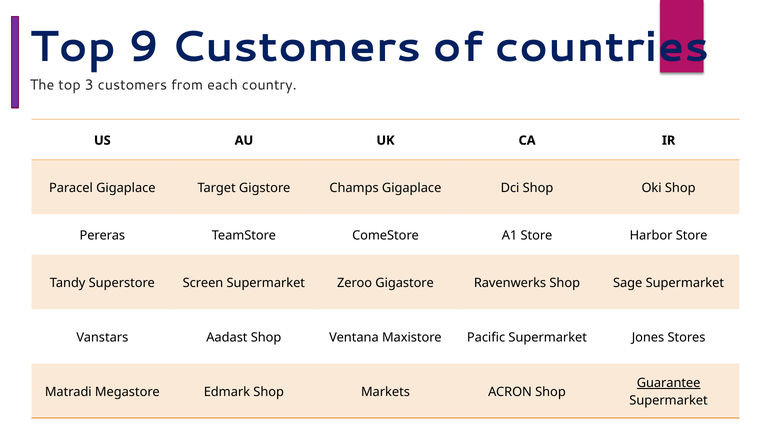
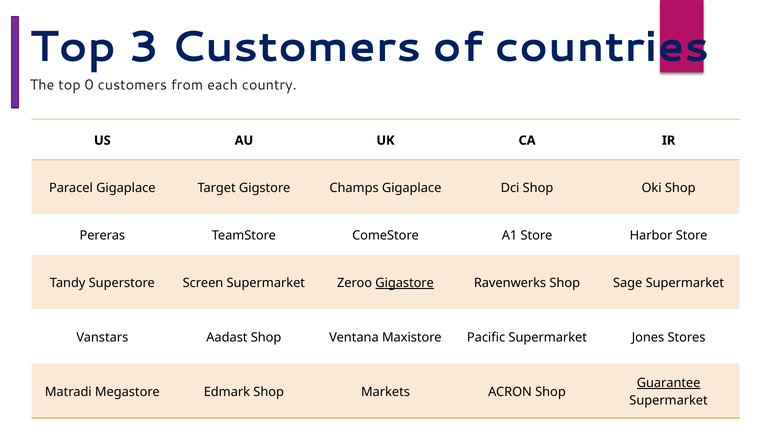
9: 9 -> 3 (144, 47)
3: 3 -> 0 (89, 85)
Gigastore underline: none -> present (405, 283)
